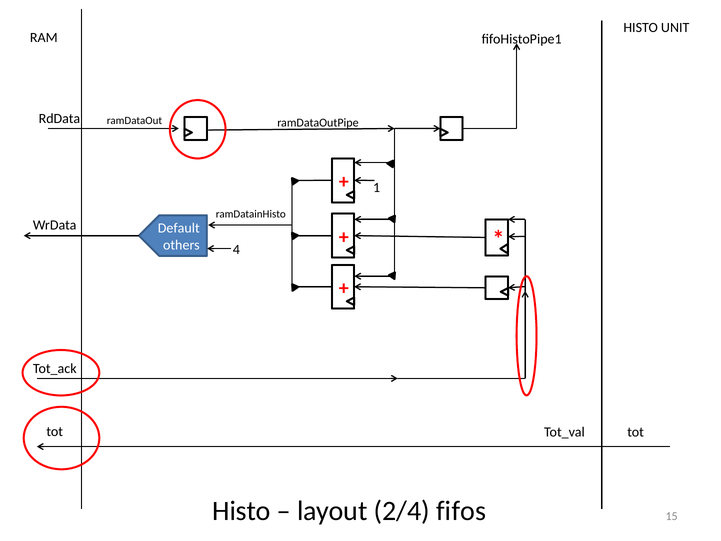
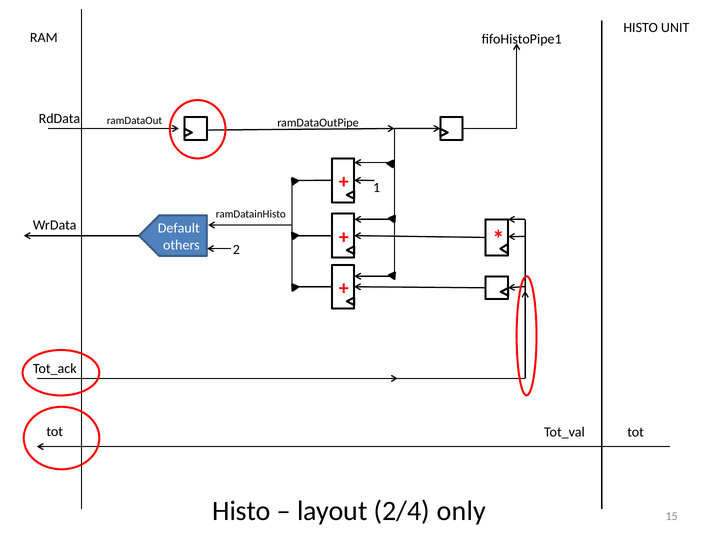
4: 4 -> 2 (236, 249)
fifos: fifos -> only (461, 511)
